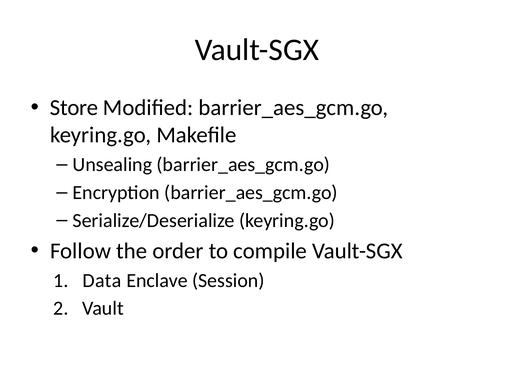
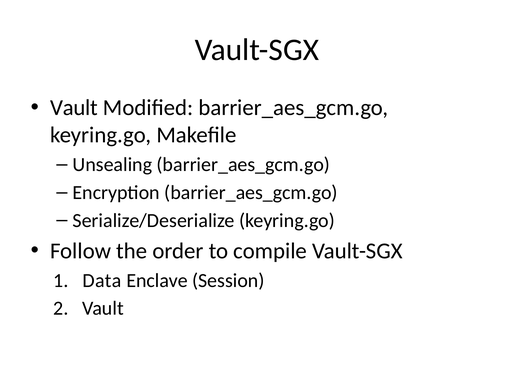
Store: Store -> Vault (74, 108)
